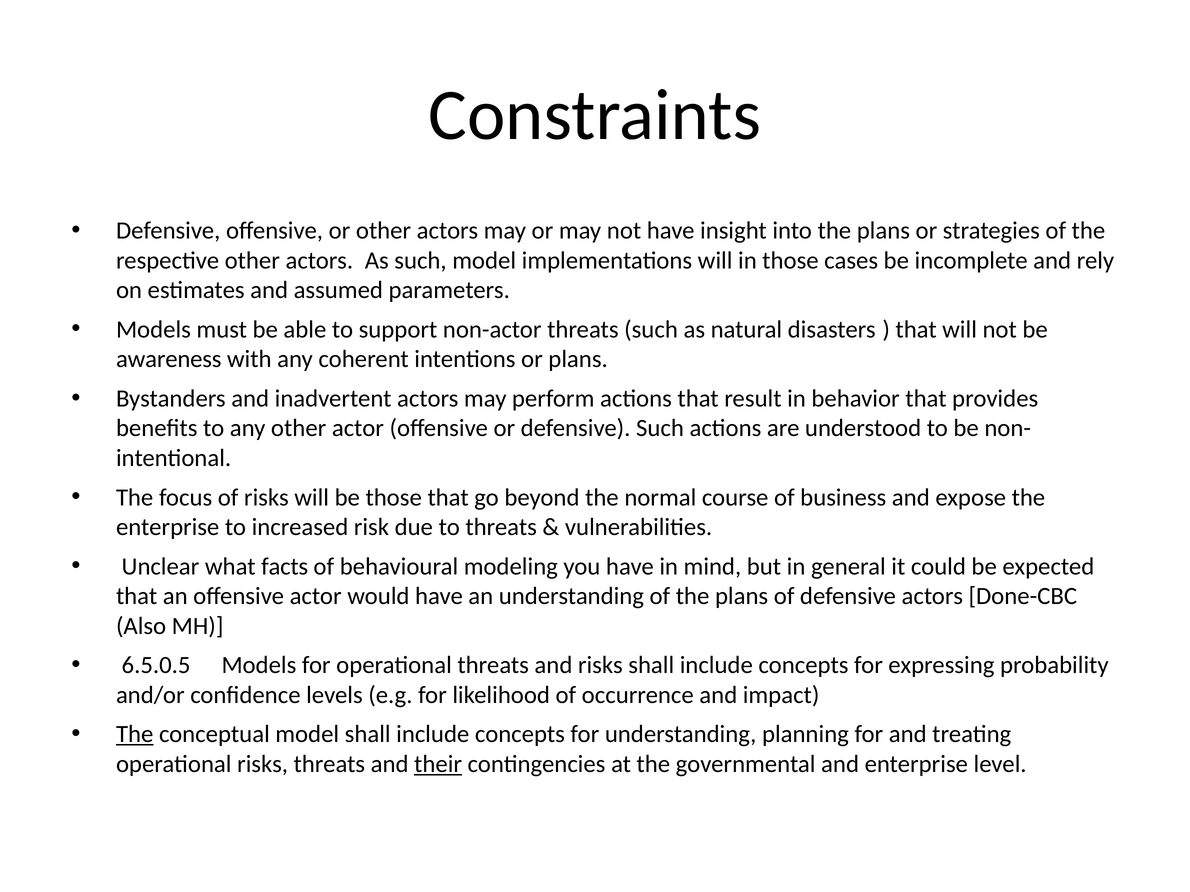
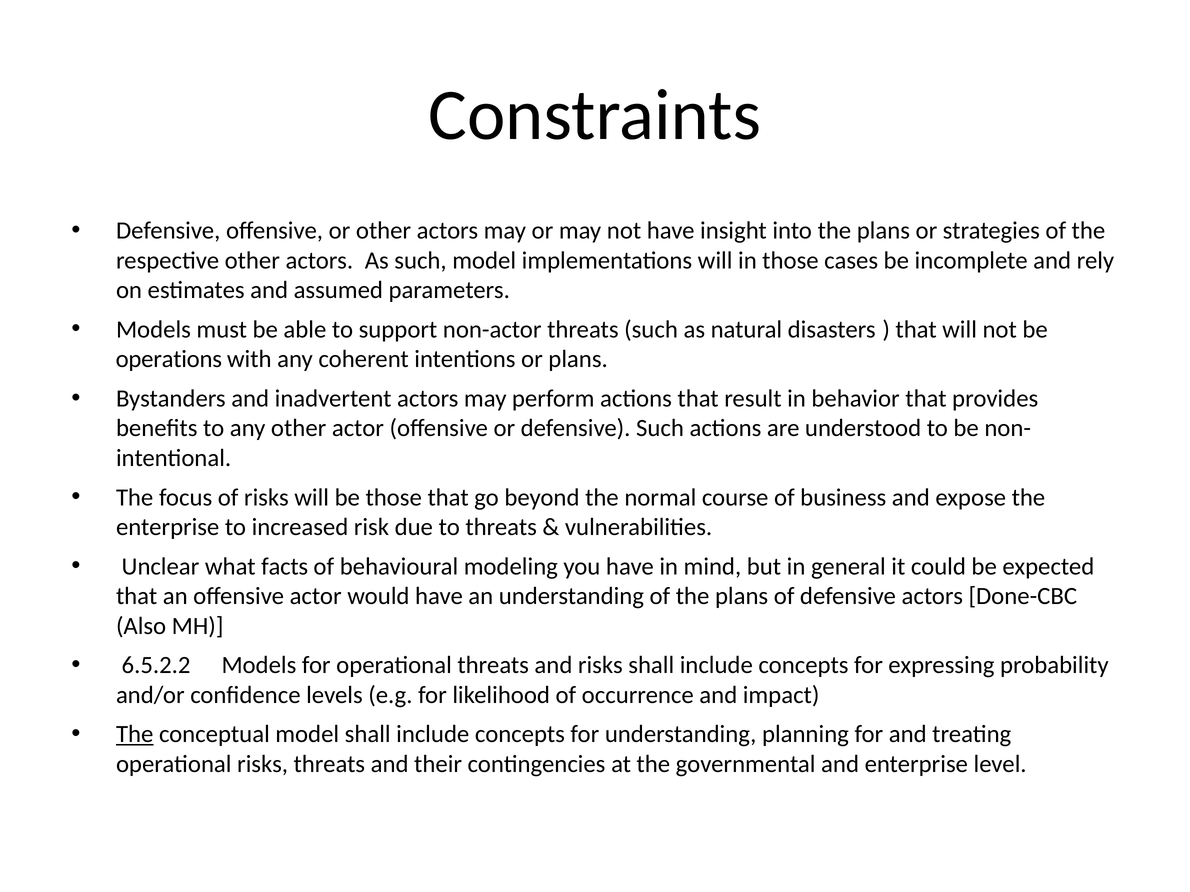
awareness: awareness -> operations (169, 359)
6.5.0.5: 6.5.0.5 -> 6.5.2.2 (156, 666)
their underline: present -> none (438, 764)
